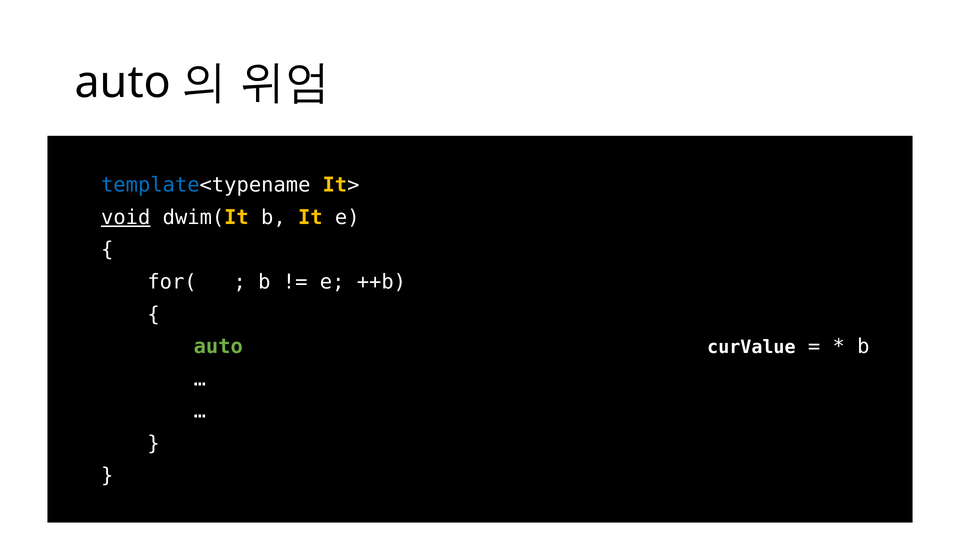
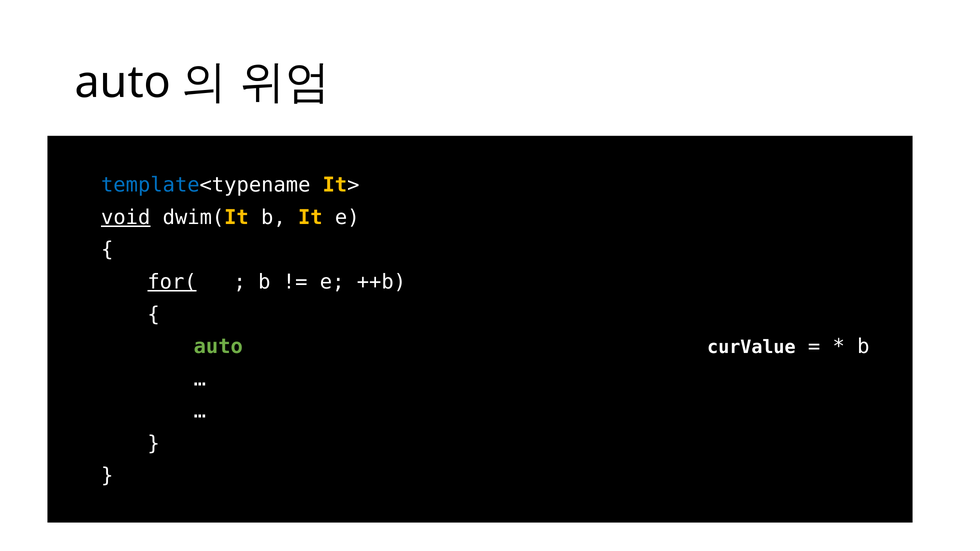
for( underline: none -> present (172, 282)
